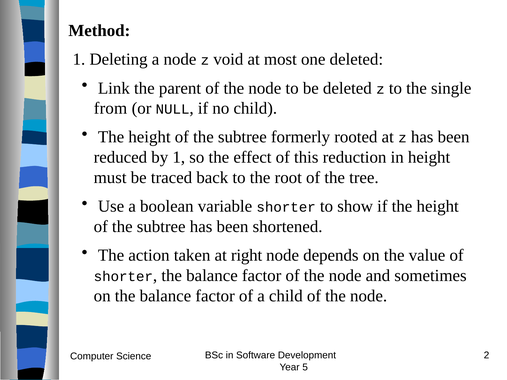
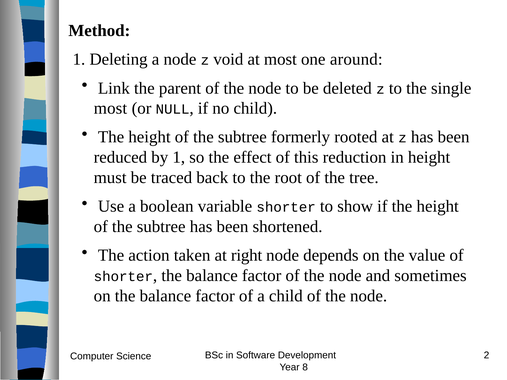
one deleted: deleted -> around (356, 59)
from: from -> most (110, 108)
5: 5 -> 8 (305, 367)
